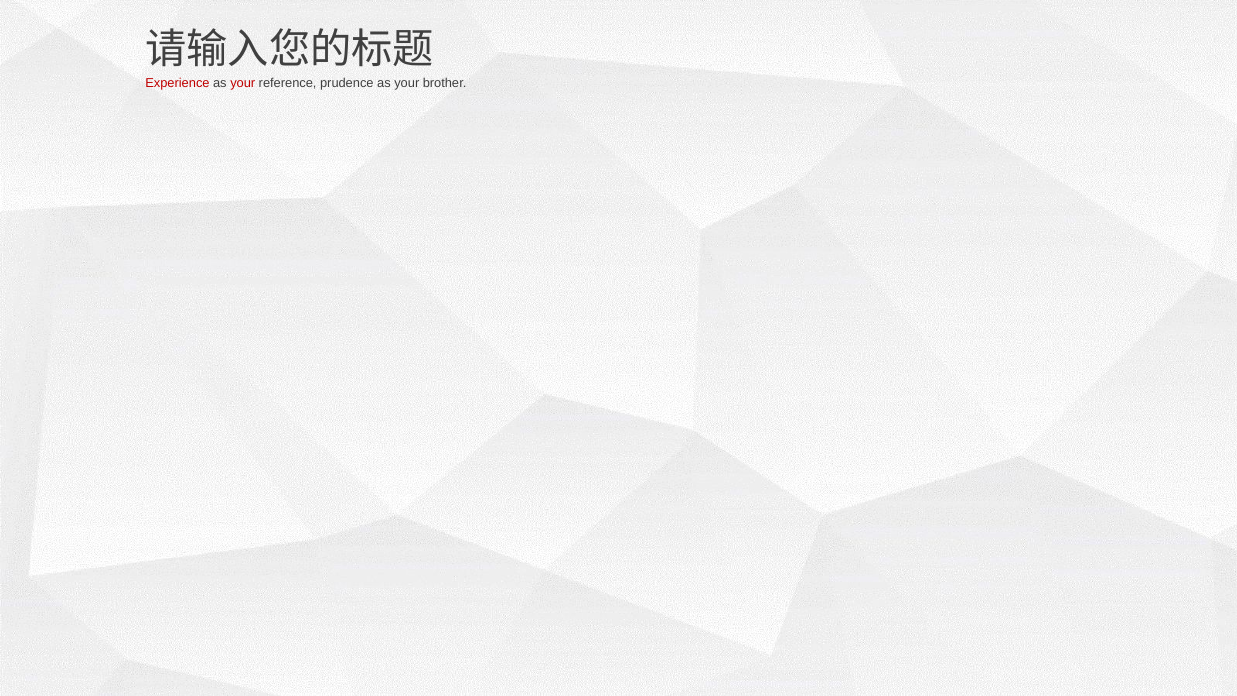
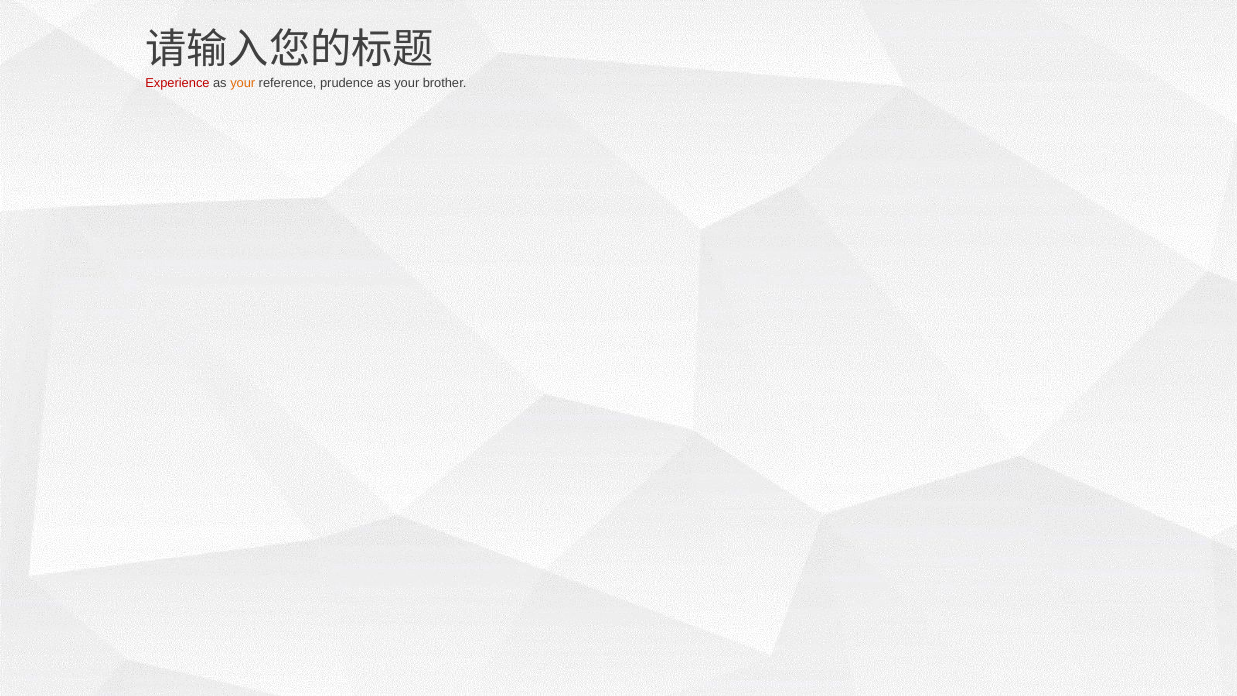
your colour: red -> orange (243, 84)
